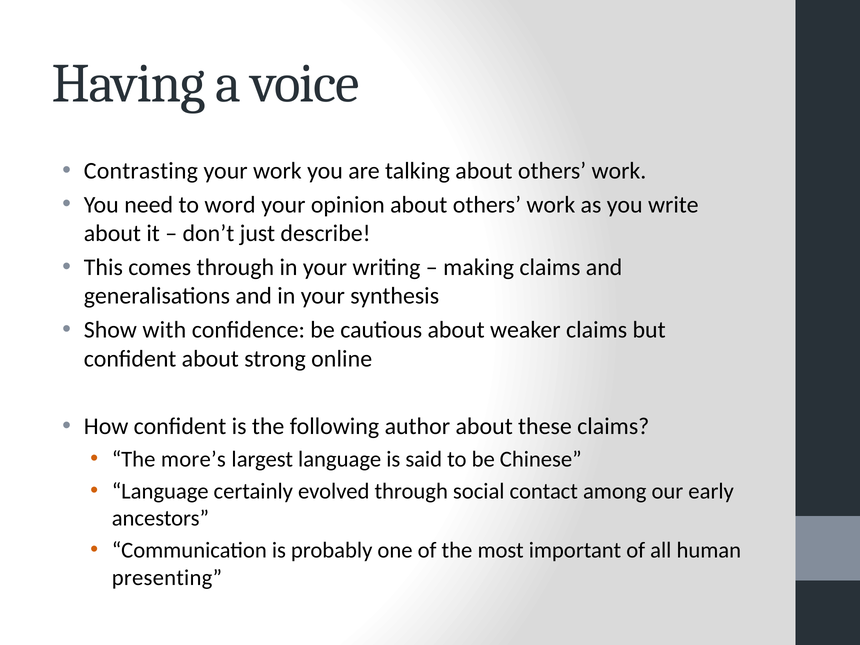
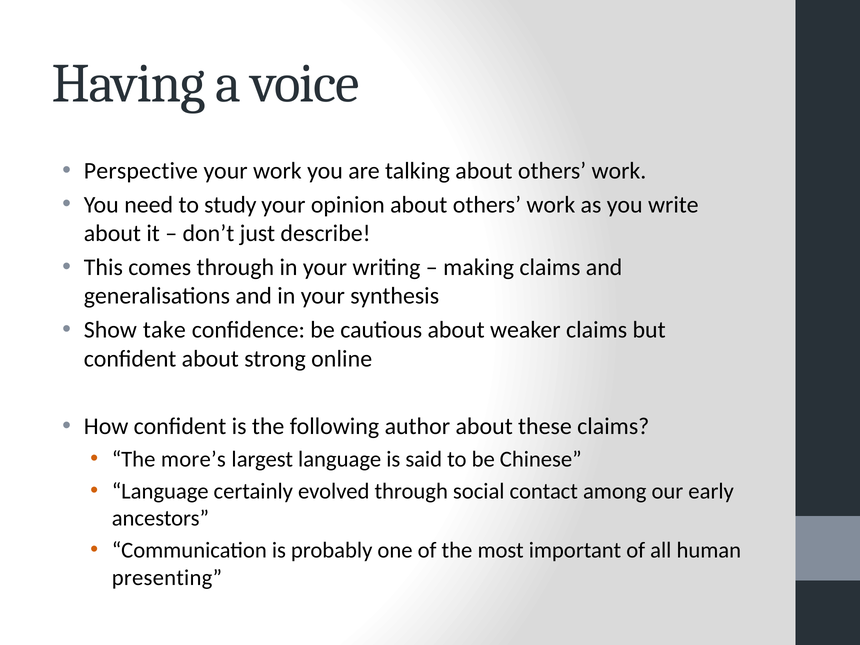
Contrasting: Contrasting -> Perspective (141, 171)
word: word -> study (230, 205)
with: with -> take (164, 330)
